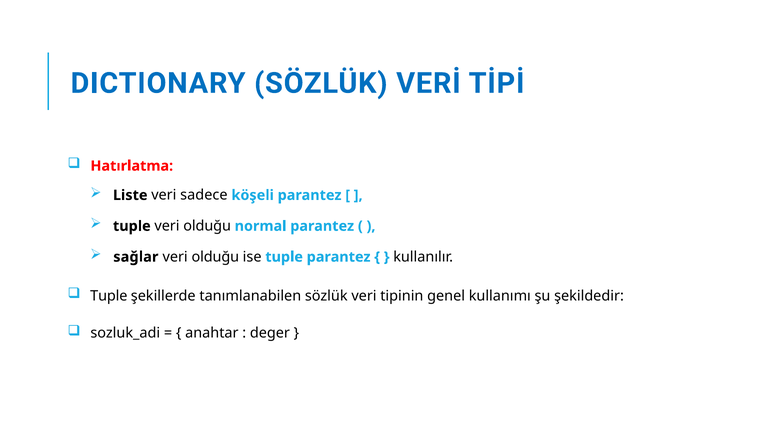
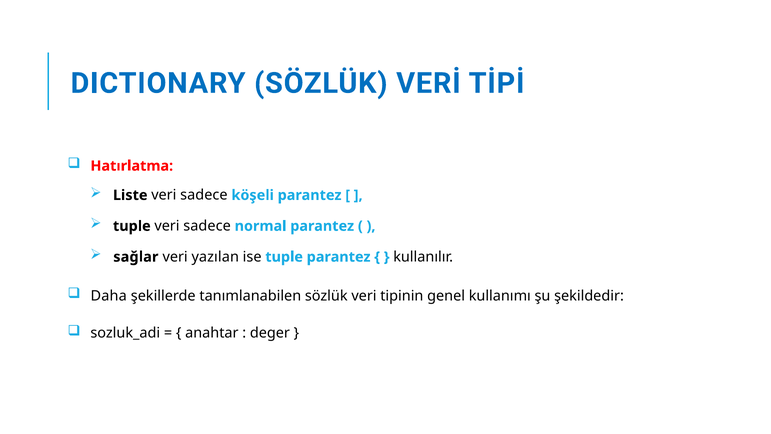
tuple veri olduğu: olduğu -> sadece (207, 226)
olduğu: olduğu -> yazılan (215, 257)
Tuple: Tuple -> Daha (109, 296)
